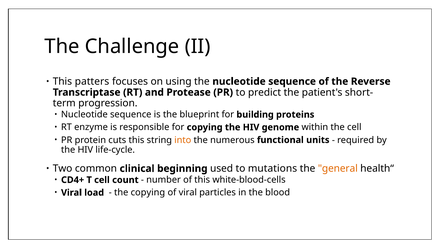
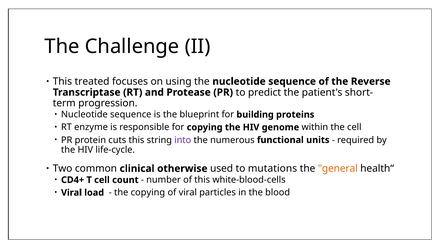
patters: patters -> treated (92, 81)
into colour: orange -> purple (183, 140)
beginning: beginning -> otherwise (182, 168)
